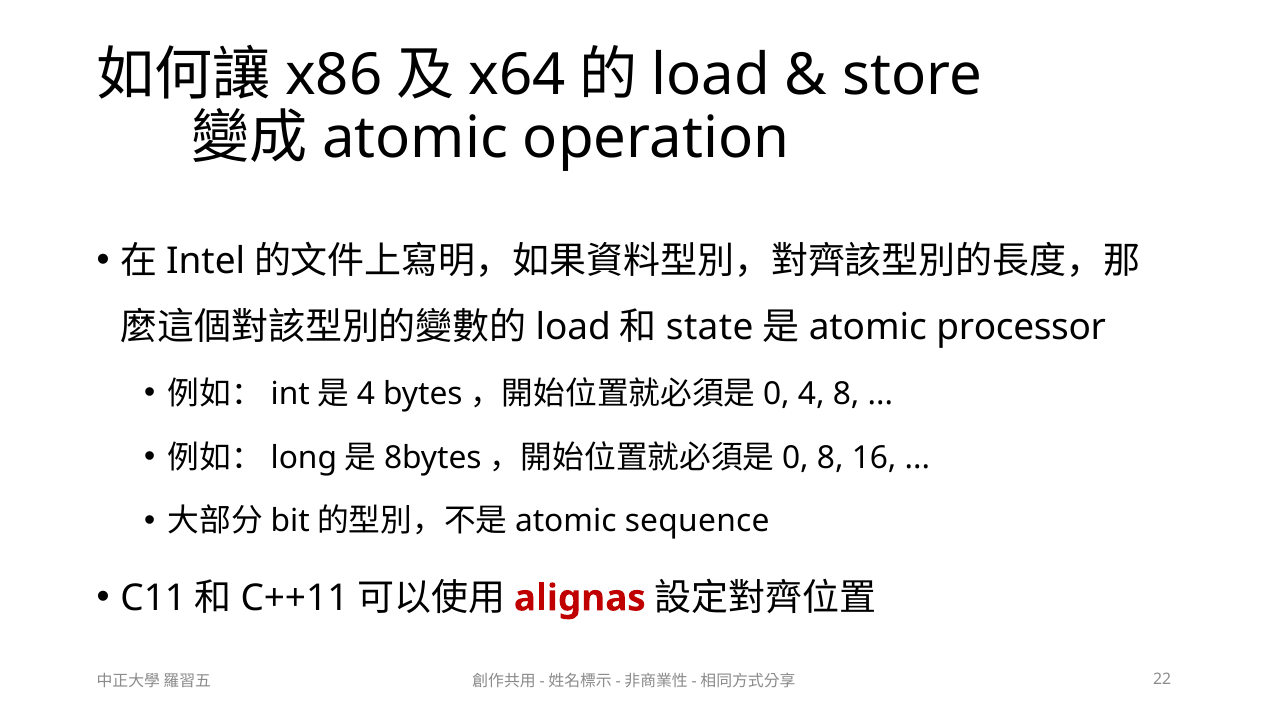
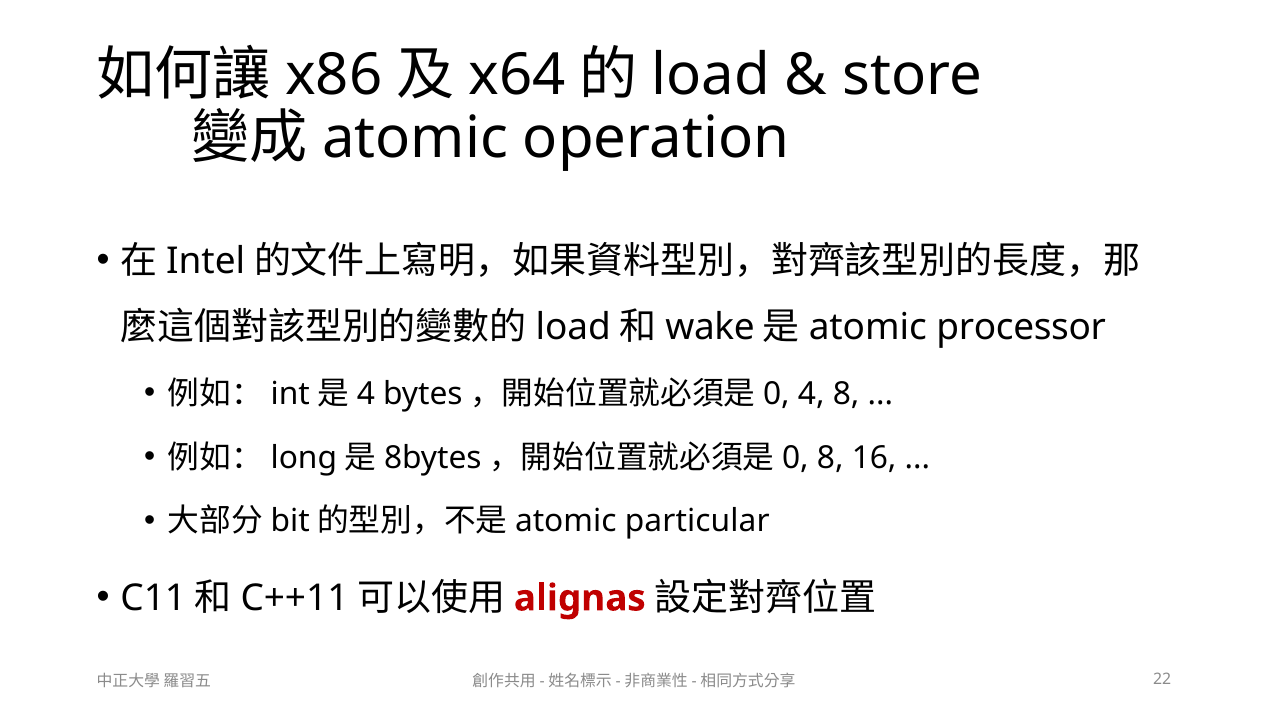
state: state -> wake (710, 328)
sequence: sequence -> particular (697, 521)
